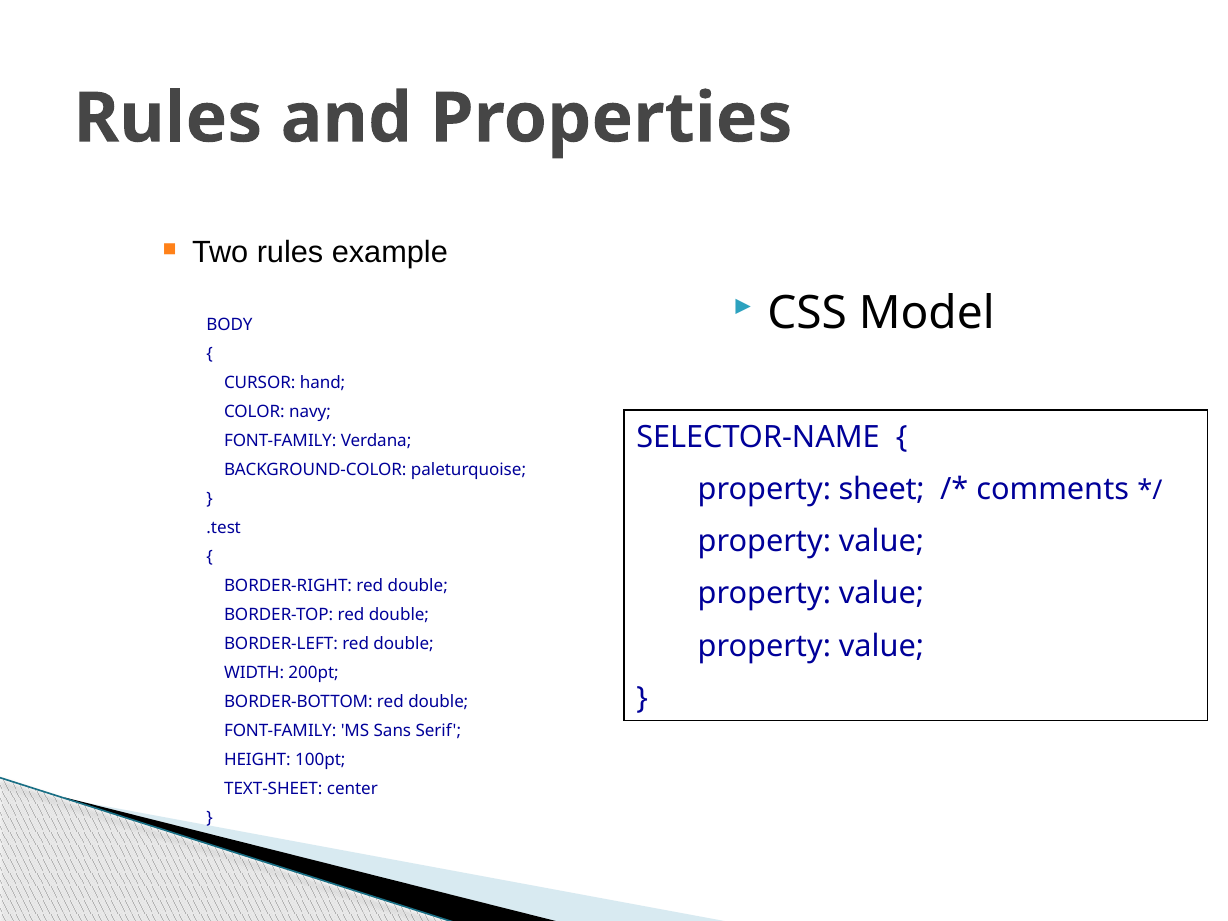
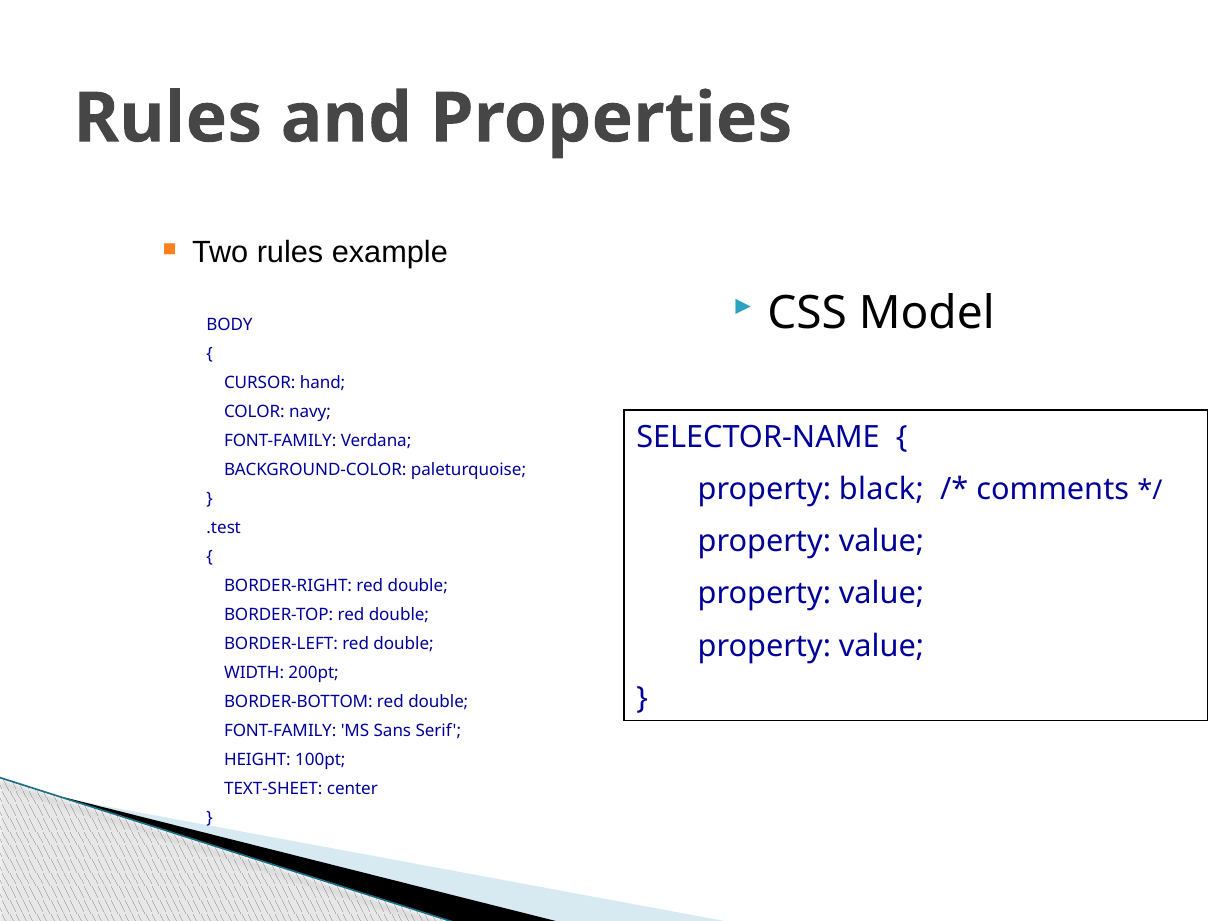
sheet: sheet -> black (881, 489)
